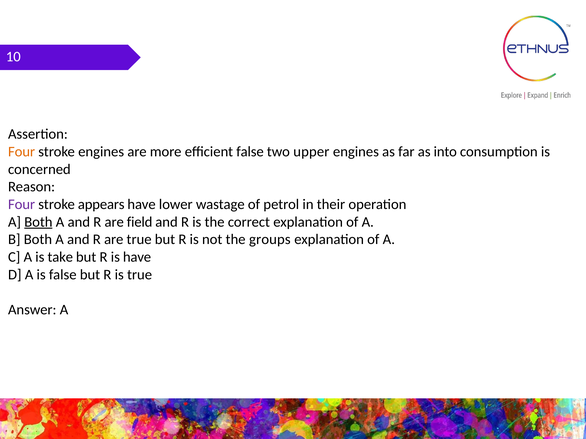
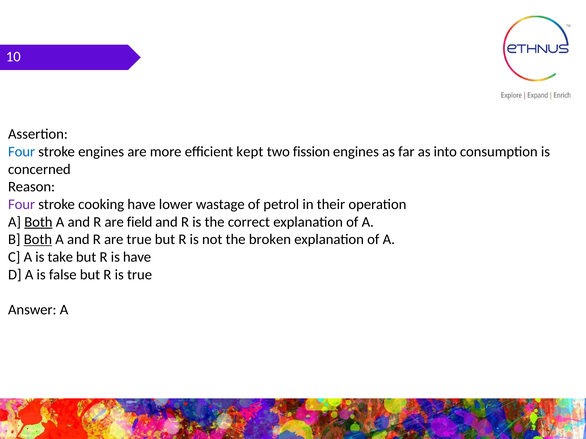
Four colour: orange -> blue (22, 152)
efficient false: false -> kept (250, 152)
upper: upper -> fission (311, 152)
appears: appears -> cooking (101, 205)
Both underline: none -> present (38, 240)
groups: groups -> broken (270, 240)
